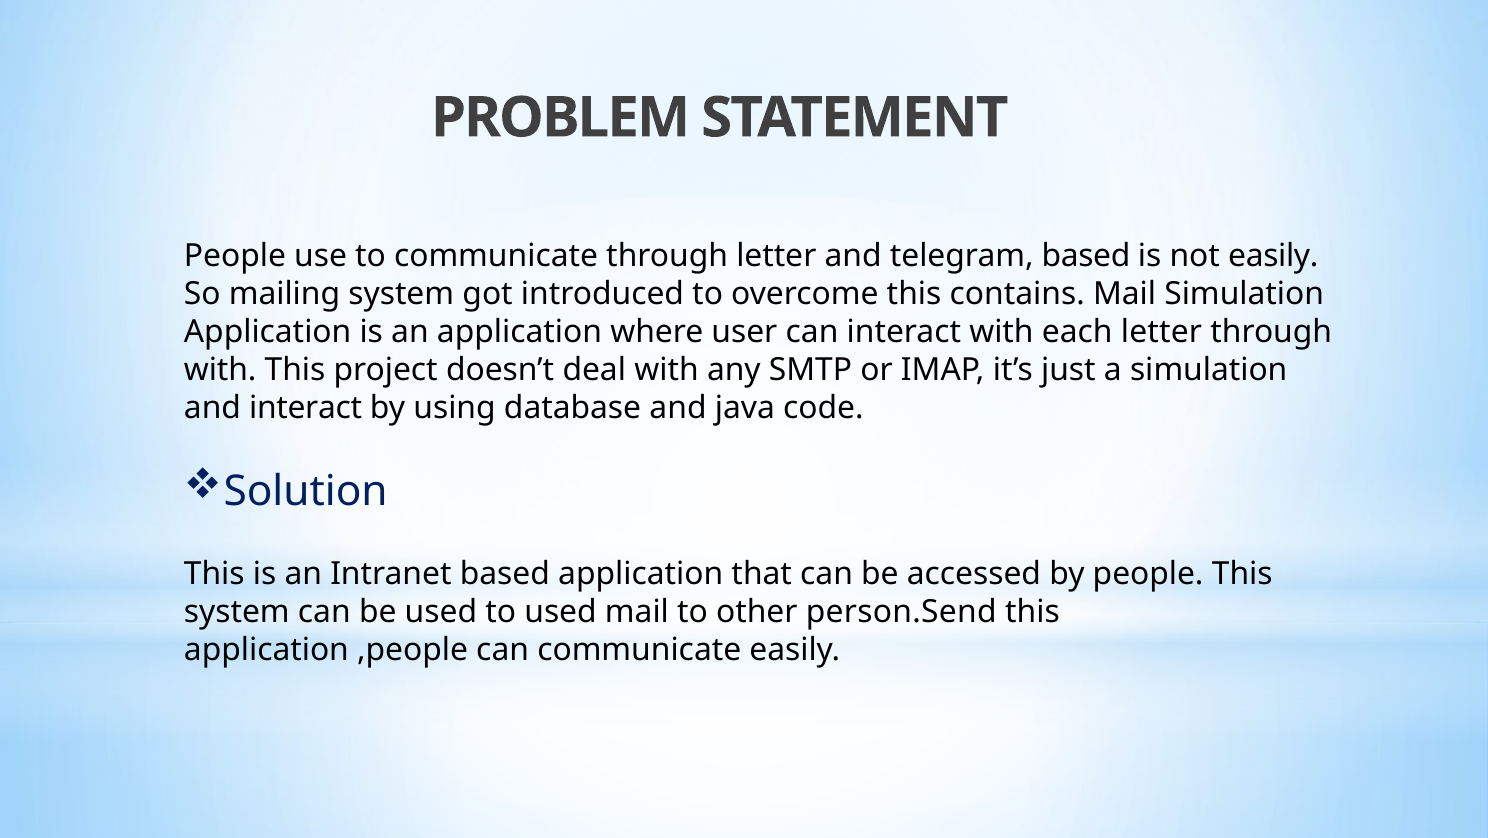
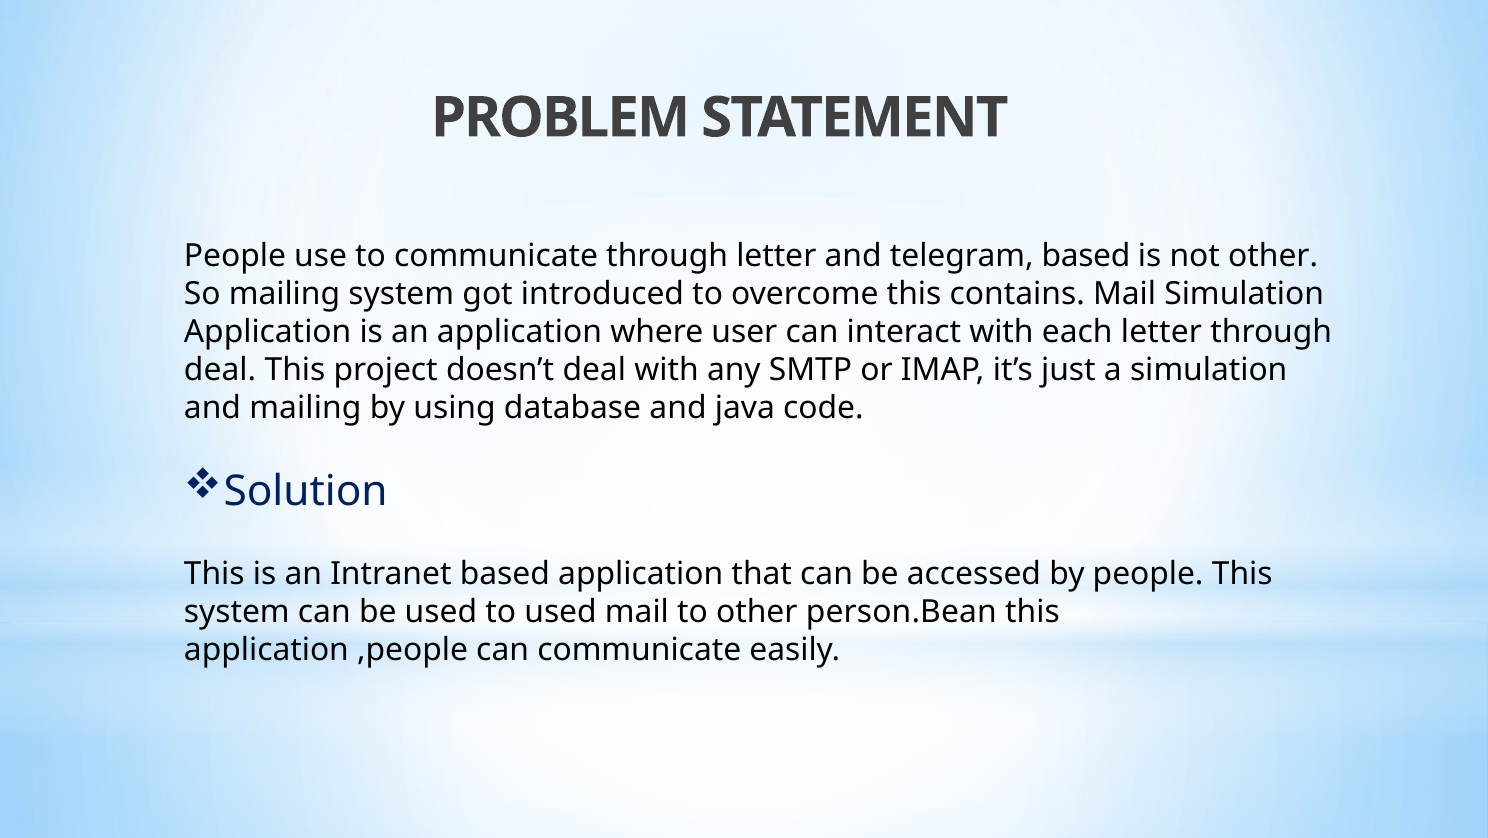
not easily: easily -> other (1273, 256)
with: with -> deal (220, 370)
and interact: interact -> mailing (305, 408)
person.Send: person.Send -> person.Bean (901, 612)
